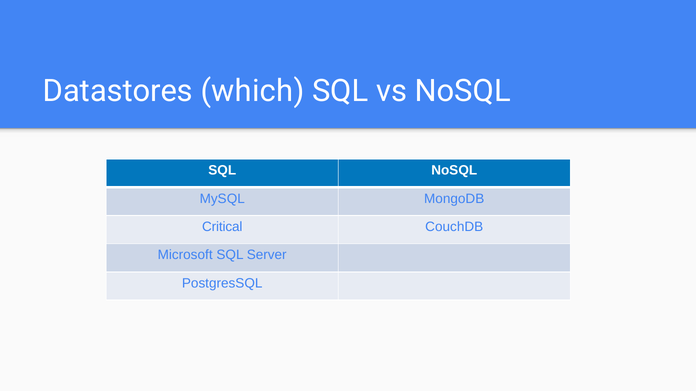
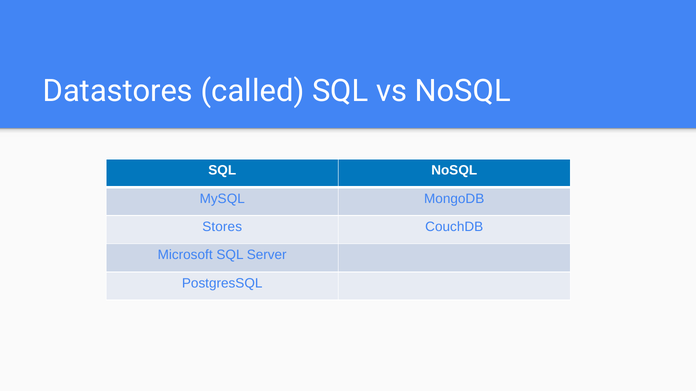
which: which -> called (253, 91)
Critical: Critical -> Stores (222, 227)
